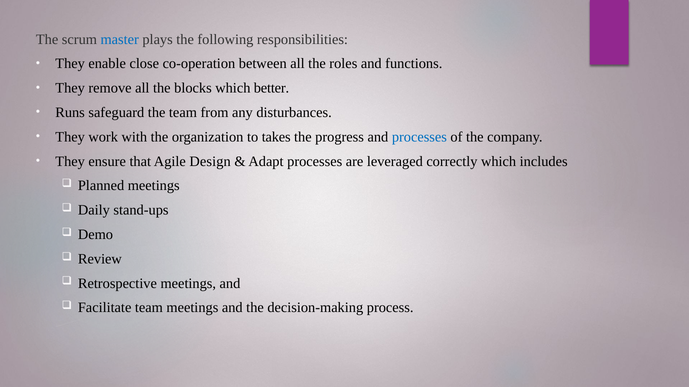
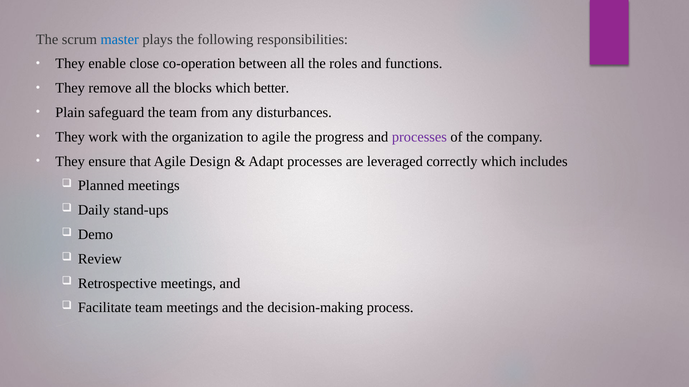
Runs: Runs -> Plain (70, 113)
to takes: takes -> agile (276, 137)
processes colour: blue -> purple (419, 137)
